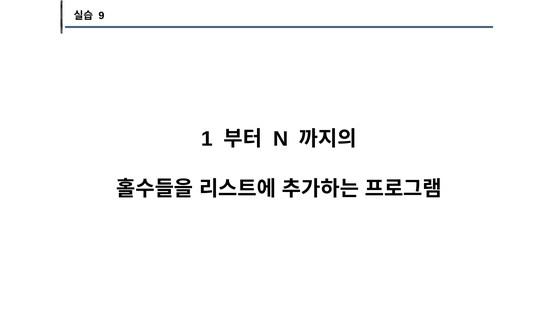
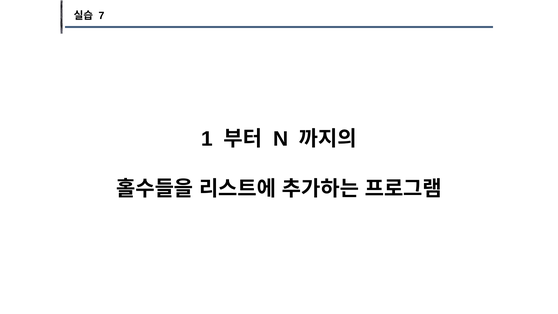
9: 9 -> 7 (101, 16)
